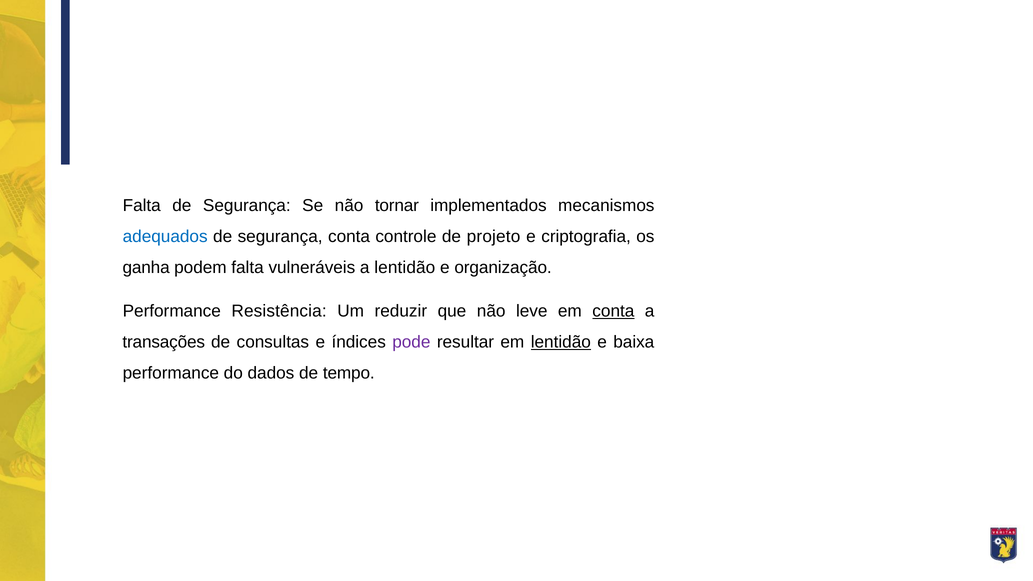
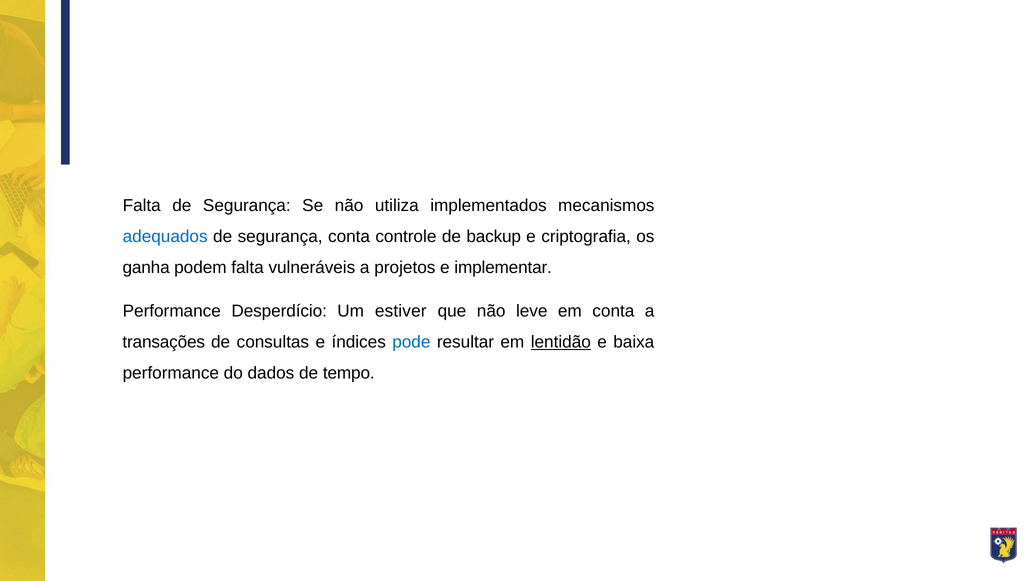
tornar: tornar -> utiliza (397, 206)
projeto: projeto -> backup (494, 237)
a lentidão: lentidão -> projetos (405, 267)
organização: organização -> implementar (503, 267)
Resistência: Resistência -> Desperdício (279, 311)
reduzir: reduzir -> estiver (401, 311)
conta underline: present -> none (613, 311)
pode colour: purple -> blue (411, 342)
